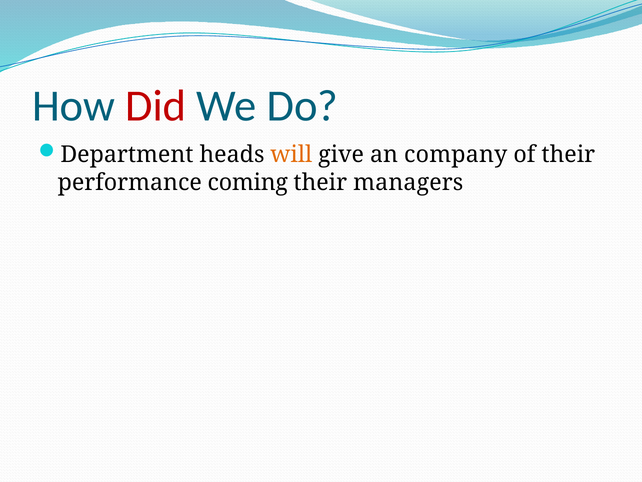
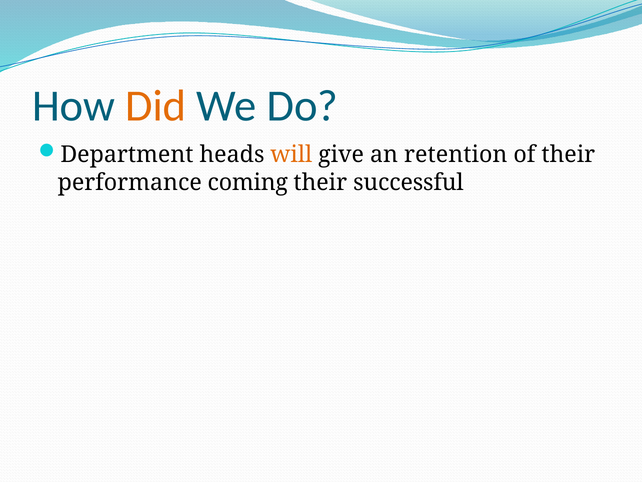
Did colour: red -> orange (156, 106)
company: company -> retention (456, 155)
managers: managers -> successful (408, 182)
